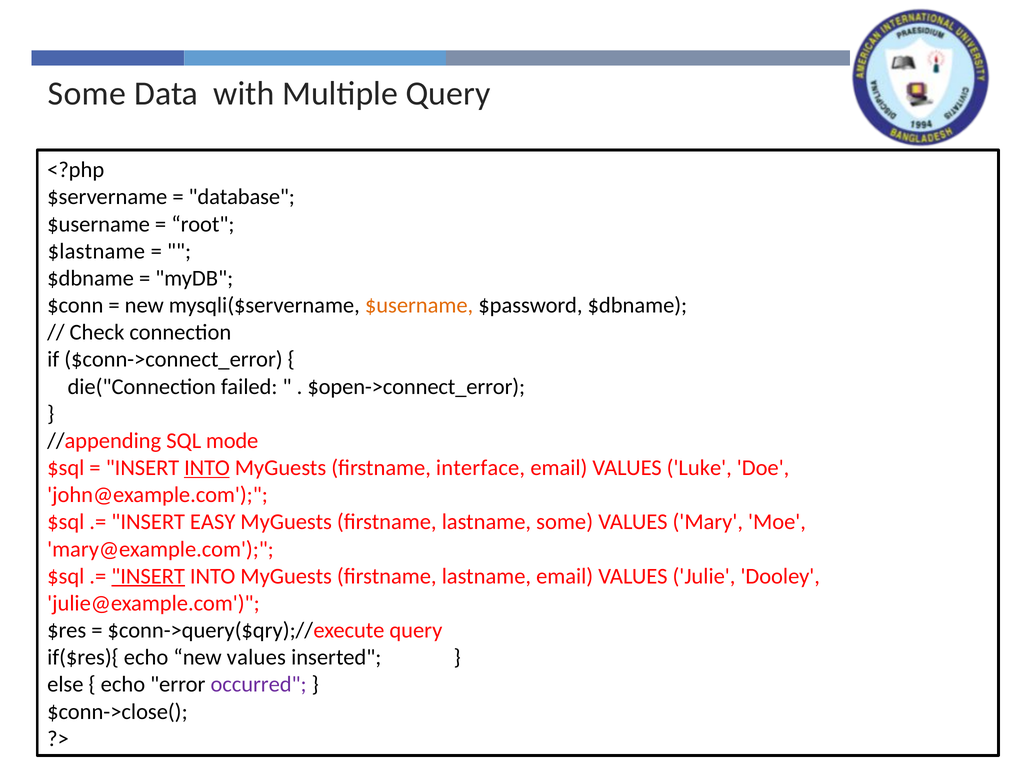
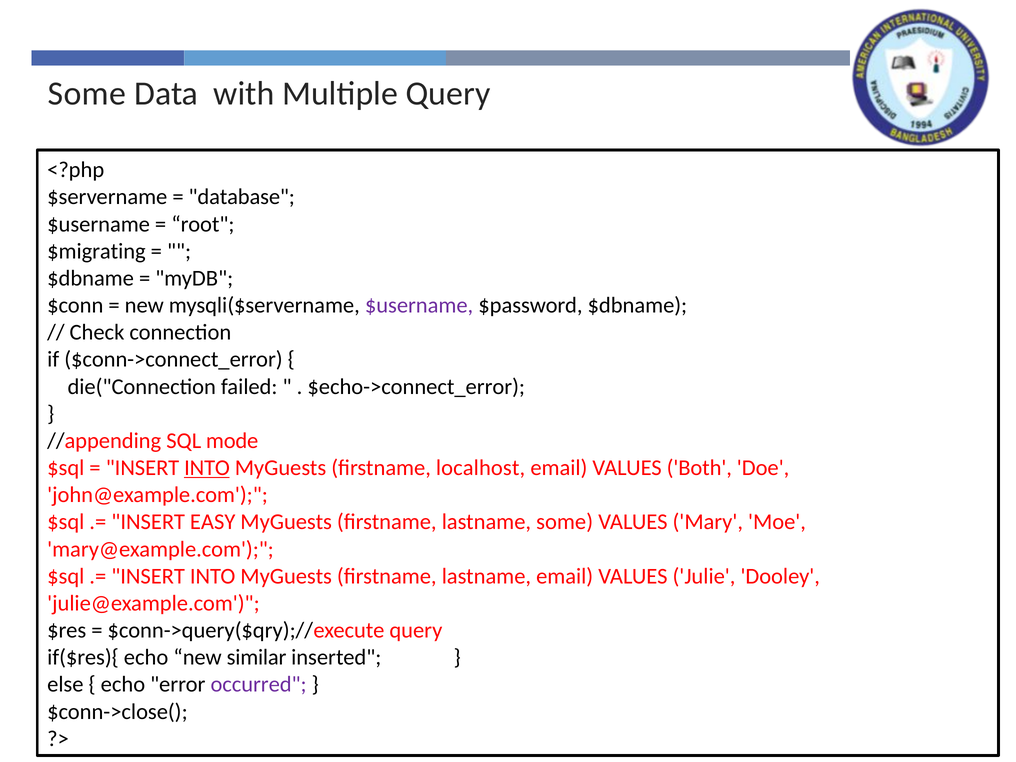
$lastname: $lastname -> $migrating (96, 251)
$username colour: orange -> purple (419, 305)
$open->connect_error: $open->connect_error -> $echo->connect_error (416, 387)
interface: interface -> localhost (481, 468)
Luke: Luke -> Both (699, 468)
INSERT underline: present -> none (148, 576)
new values: values -> similar (257, 657)
